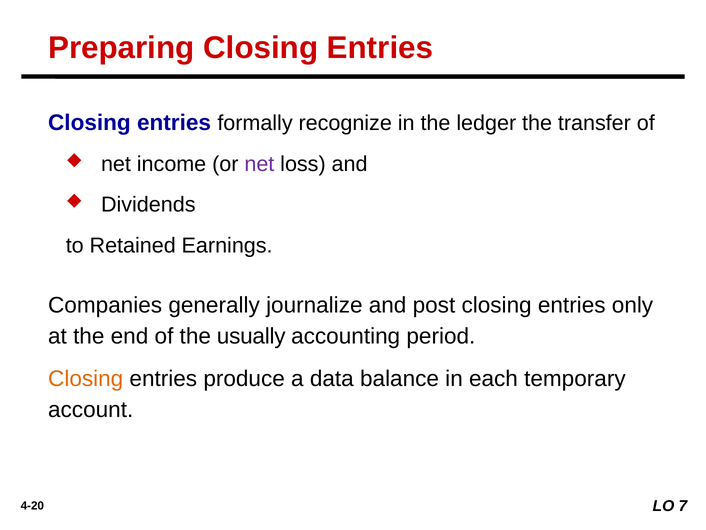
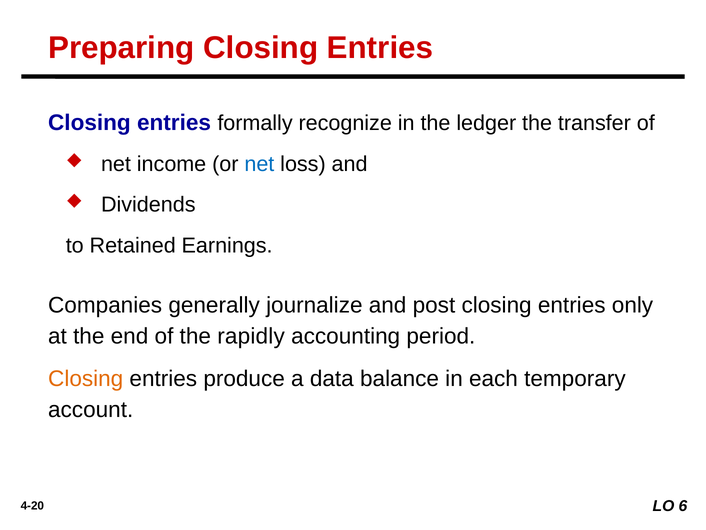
net colour: purple -> blue (259, 164)
usually: usually -> rapidly (251, 336)
7: 7 -> 6 (683, 506)
